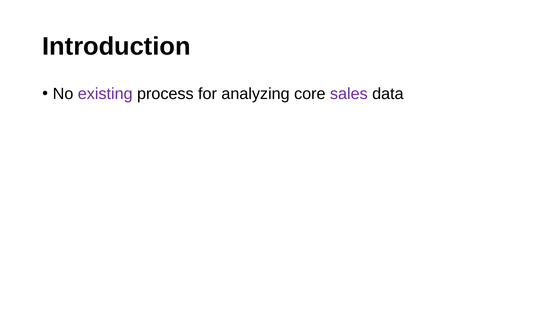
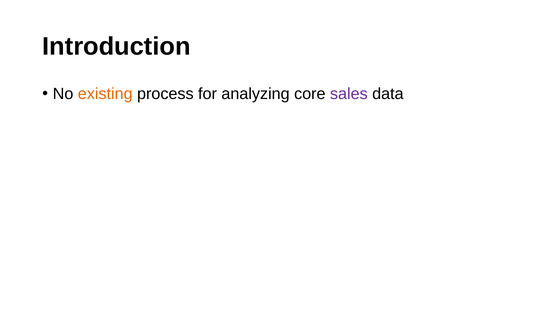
existing colour: purple -> orange (105, 94)
